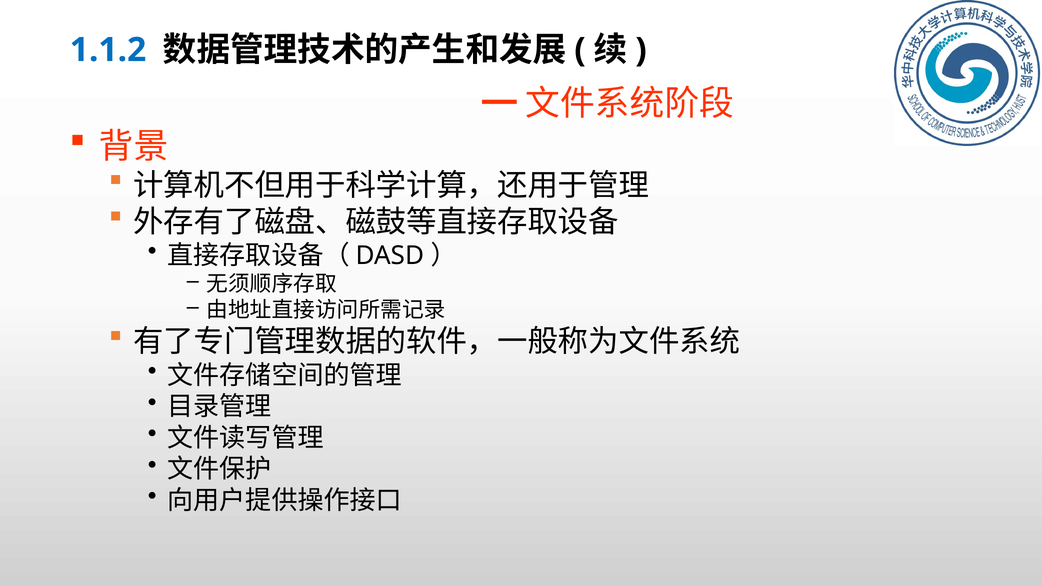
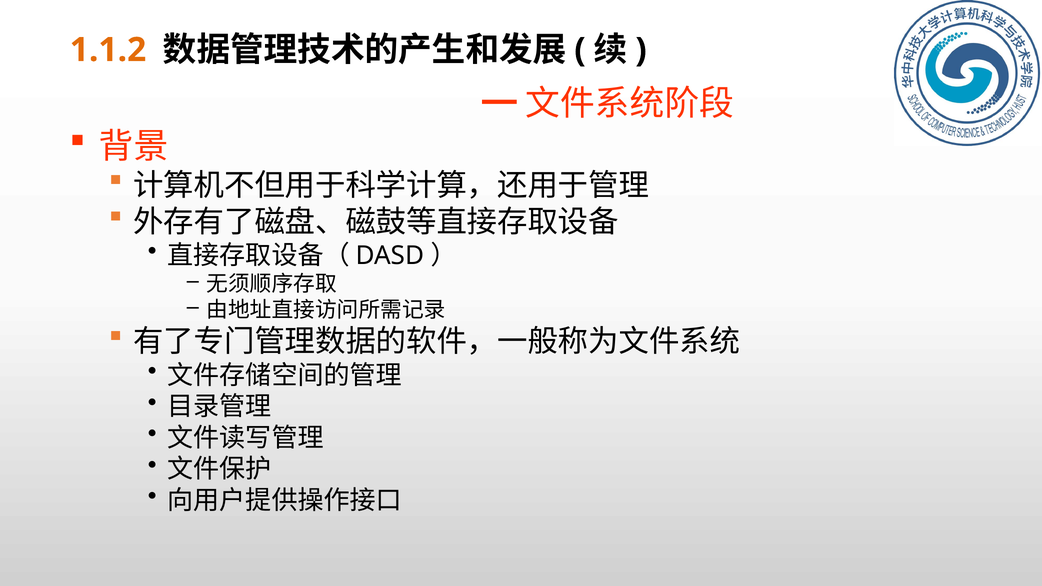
1.1.2 colour: blue -> orange (108, 50)
